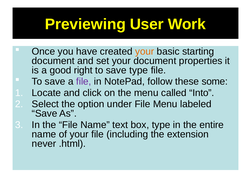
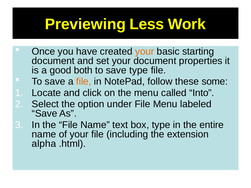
User: User -> Less (147, 24)
right: right -> both (83, 70)
file colour: purple -> orange (84, 82)
never: never -> alpha (44, 144)
